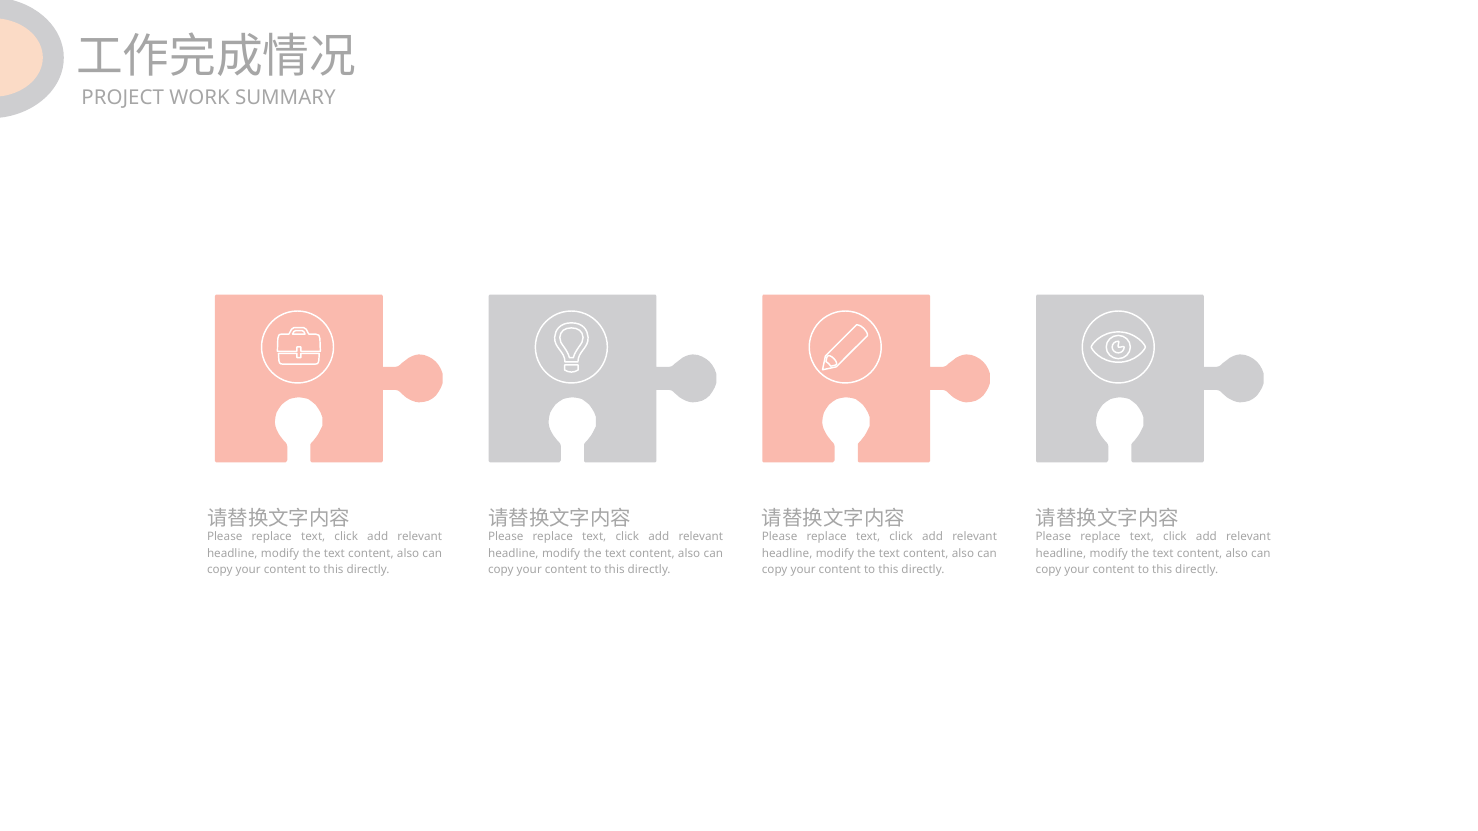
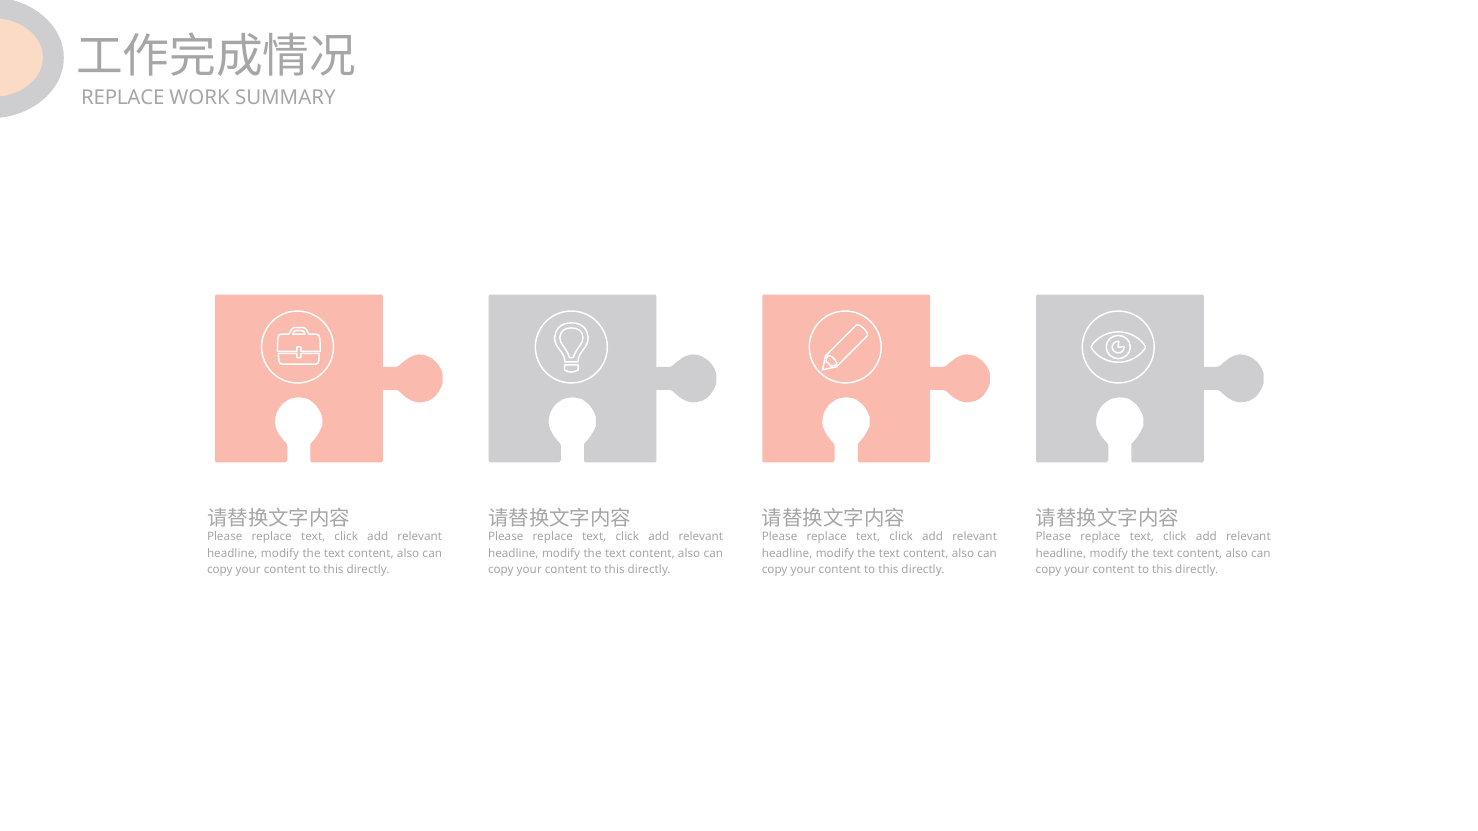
PROJECT: PROJECT -> REPLACE (123, 98)
